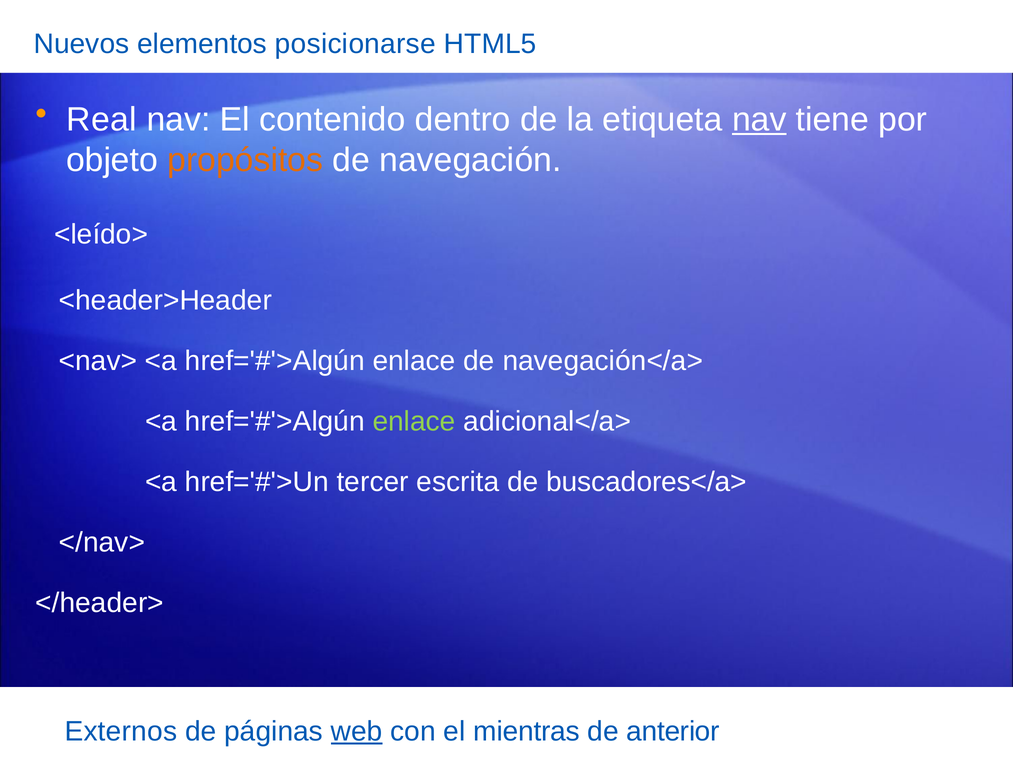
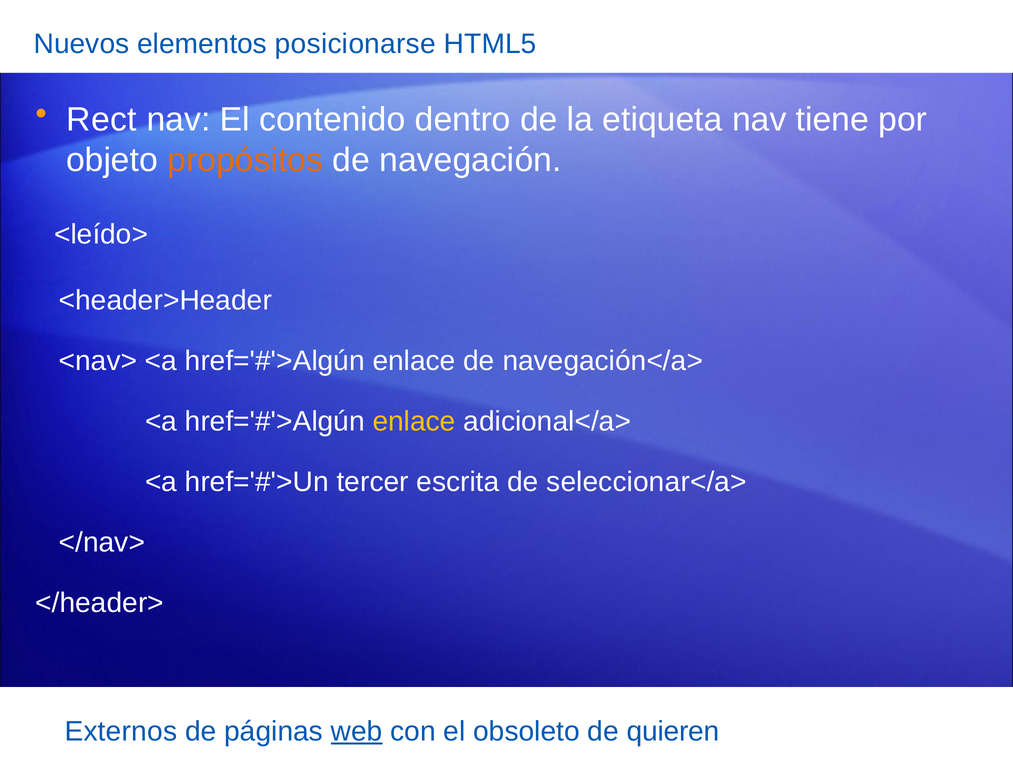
Real: Real -> Rect (102, 120)
nav underline: present -> none (759, 120)
enlace colour: light green -> yellow (414, 421)
buscadores</a>: buscadores</a> -> seleccionar</a> (647, 482)
mientras: mientras -> obsoleto (526, 731)
anterior: anterior -> quieren (673, 731)
